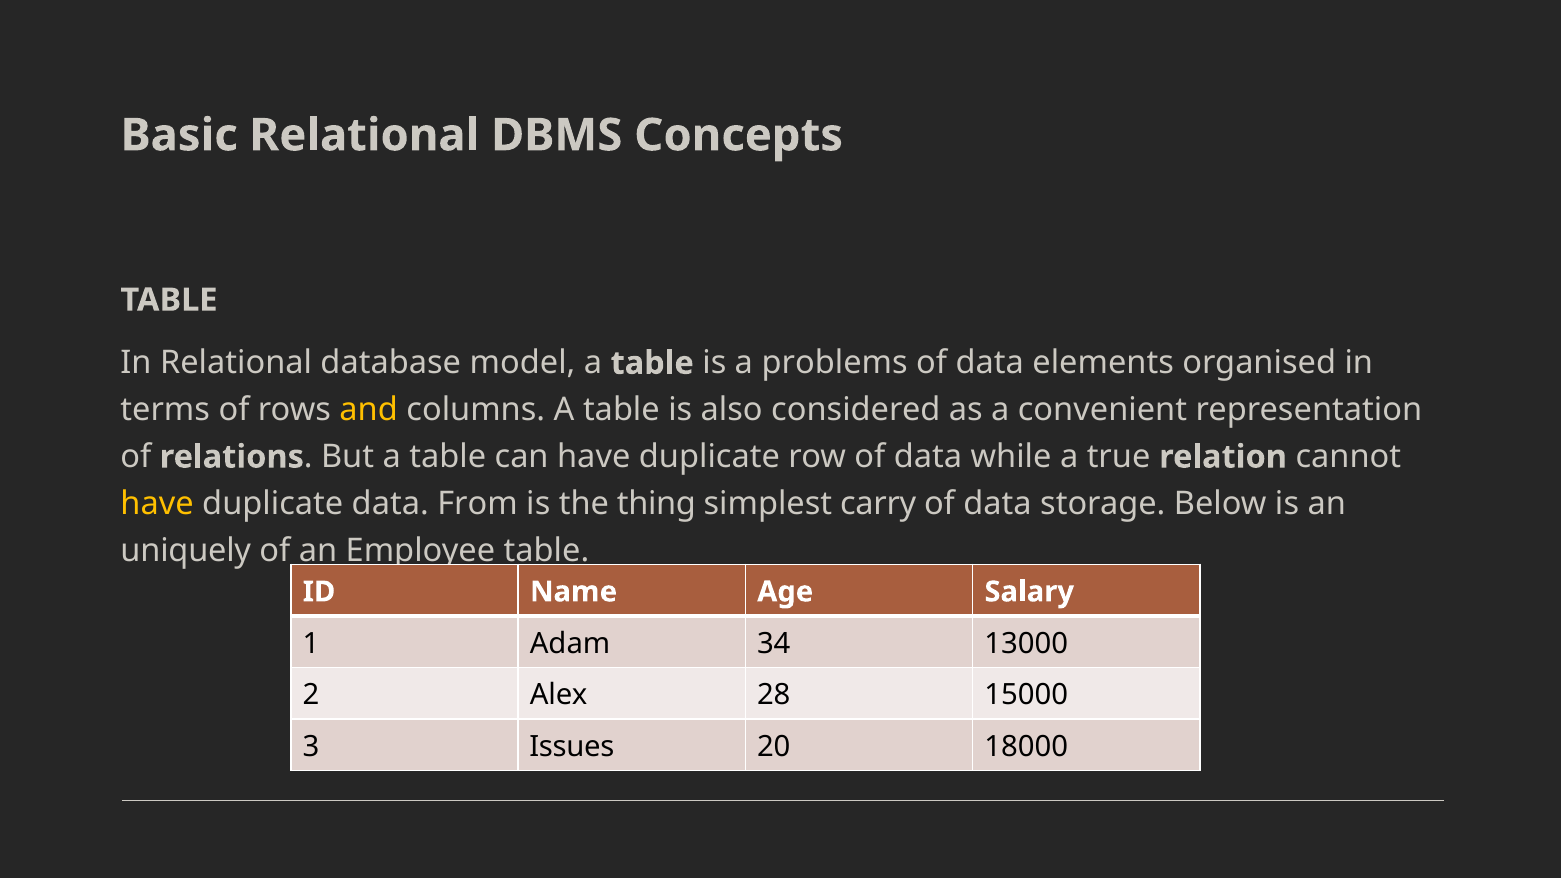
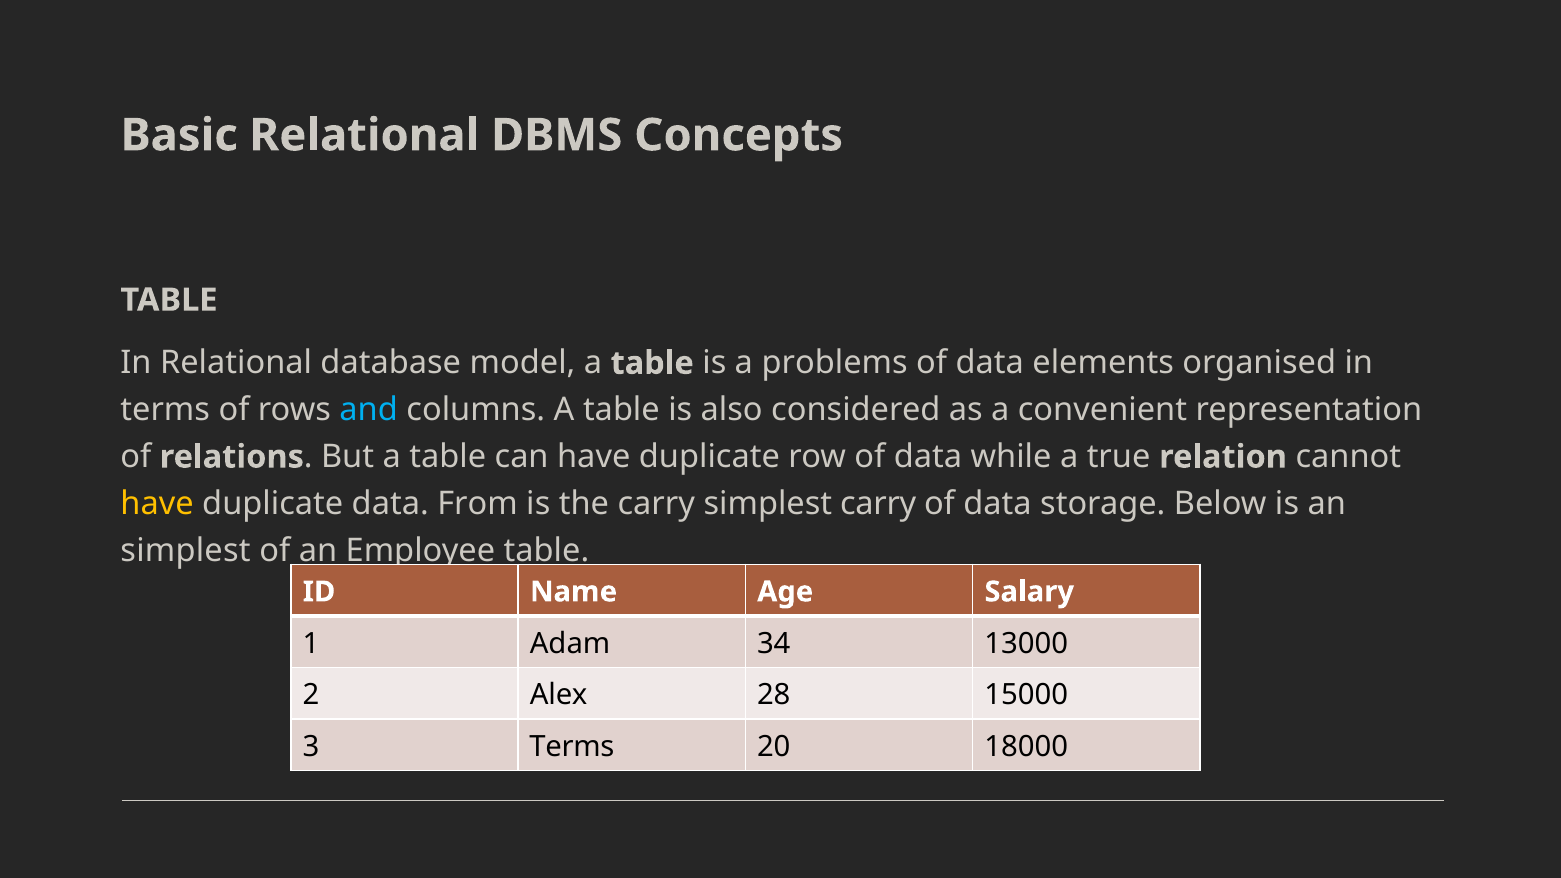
and colour: yellow -> light blue (369, 410)
the thing: thing -> carry (656, 504)
uniquely: uniquely -> simplest (186, 551)
3 Issues: Issues -> Terms (572, 747)
